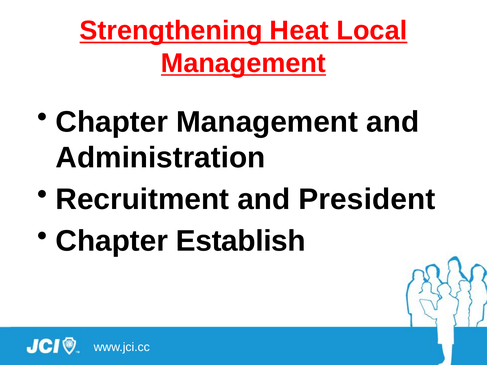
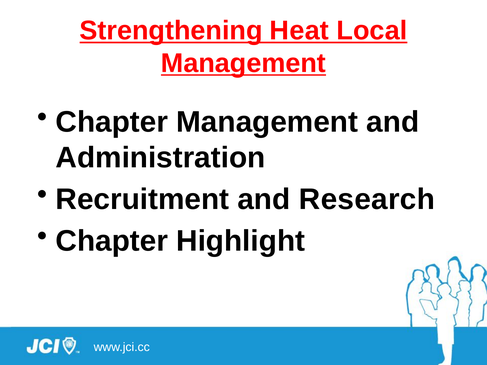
President: President -> Research (367, 200)
Establish: Establish -> Highlight (241, 241)
